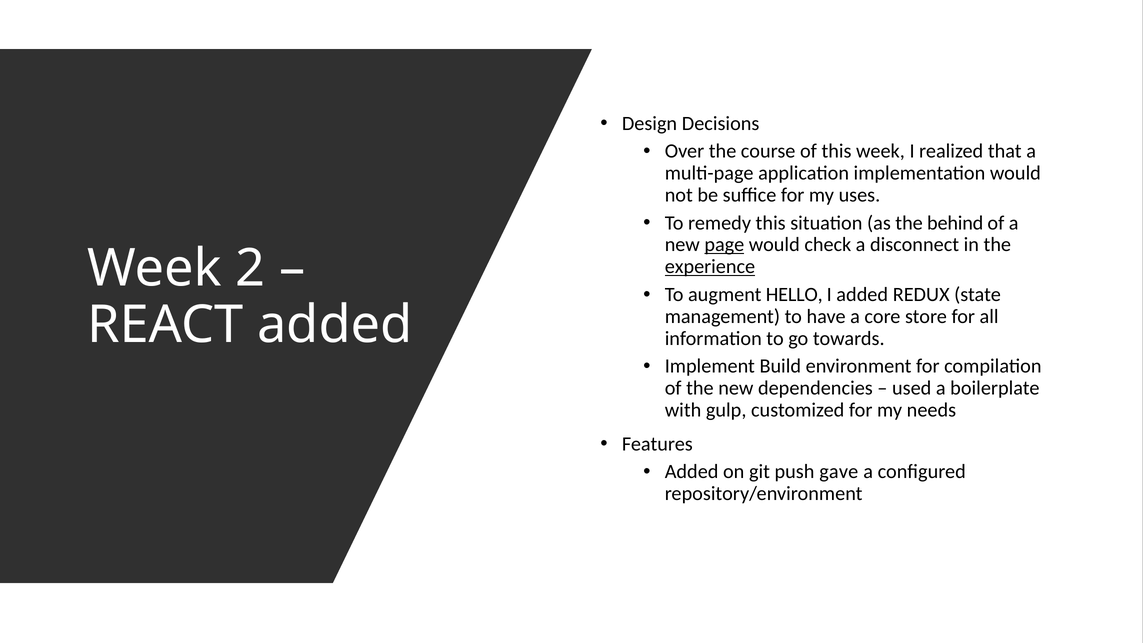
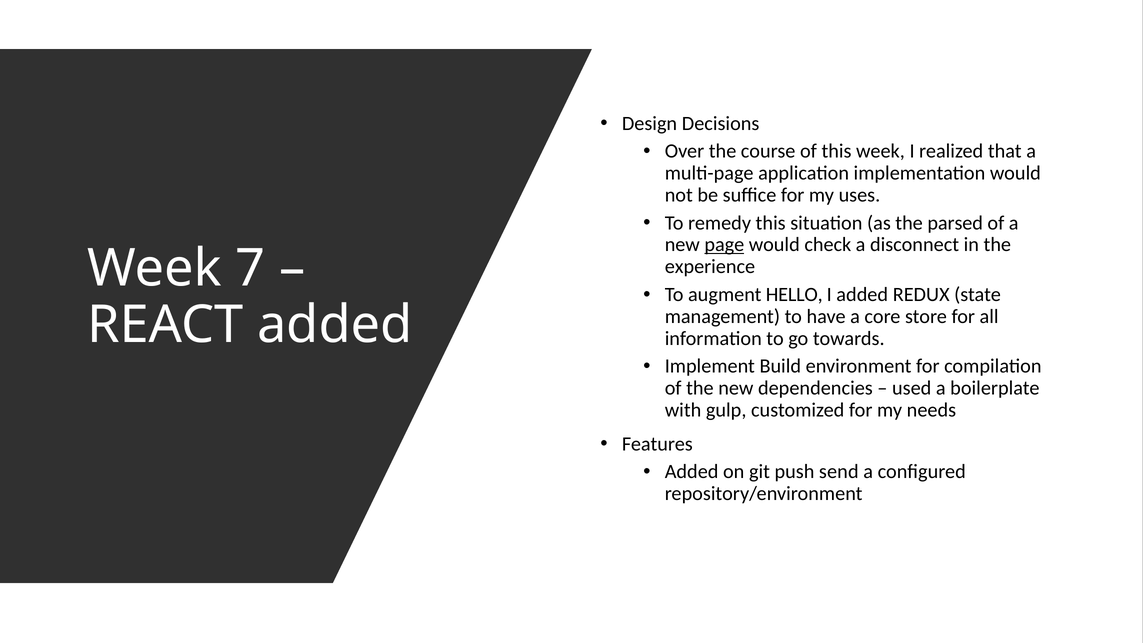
behind: behind -> parsed (955, 223)
2: 2 -> 7 (250, 268)
experience underline: present -> none (710, 267)
gave: gave -> send (839, 472)
